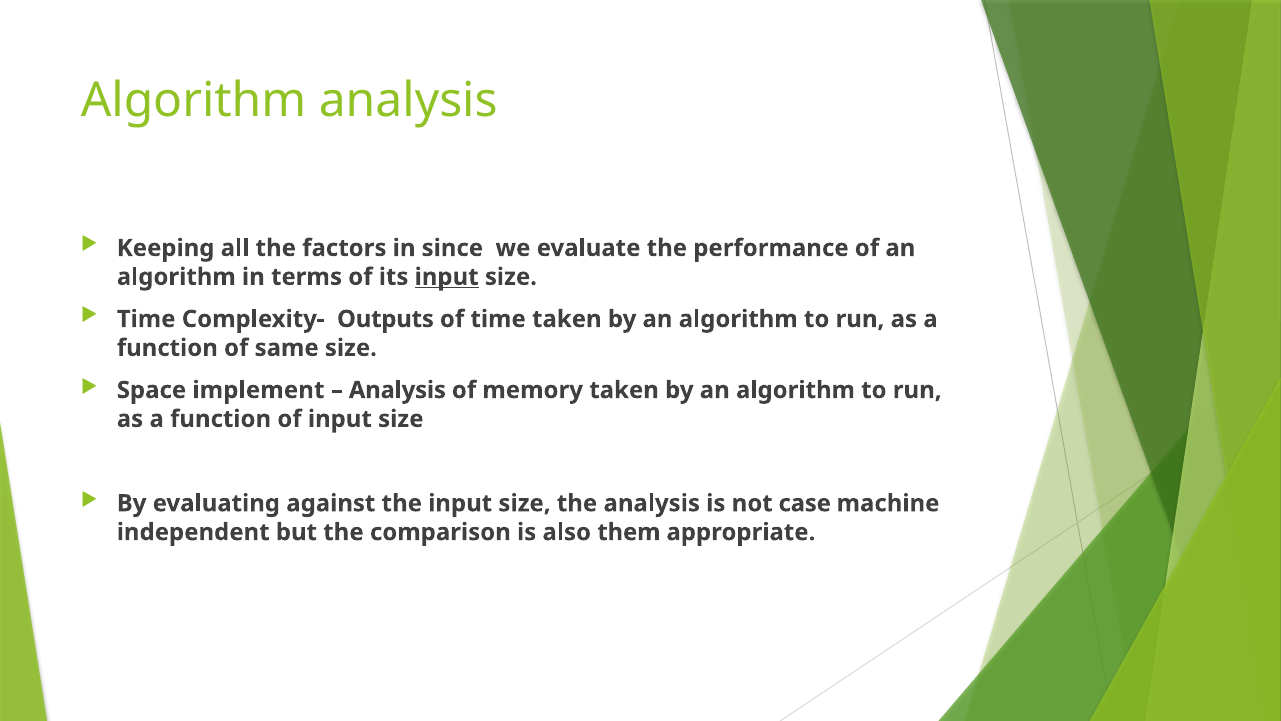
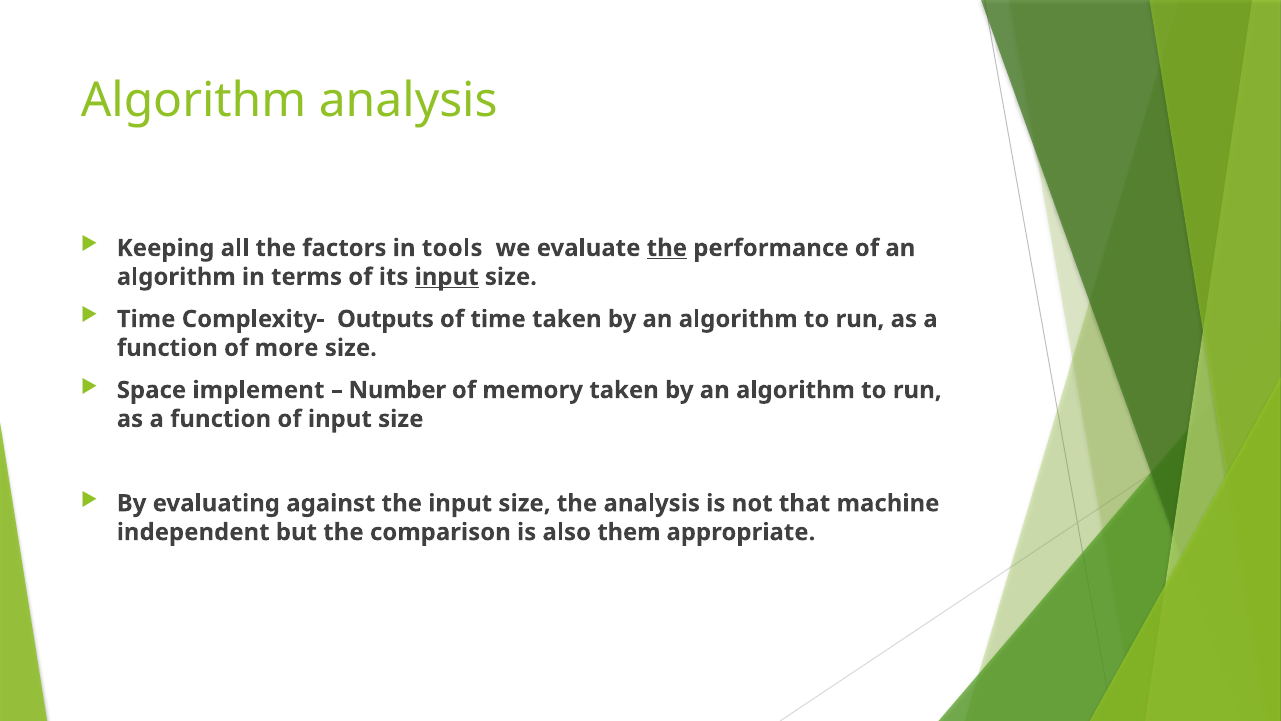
since: since -> tools (452, 248)
the underline: none -> present (667, 248)
same: same -> more (287, 348)
Analysis: Analysis -> Number (397, 390)
case: case -> that (805, 503)
